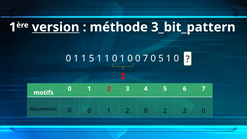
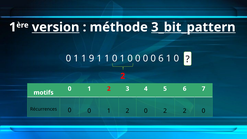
3_bit_pattern underline: none -> present (193, 27)
1 5: 5 -> 9 (92, 58)
1 0 0 7: 7 -> 0 (145, 58)
0 5: 5 -> 6 (161, 58)
